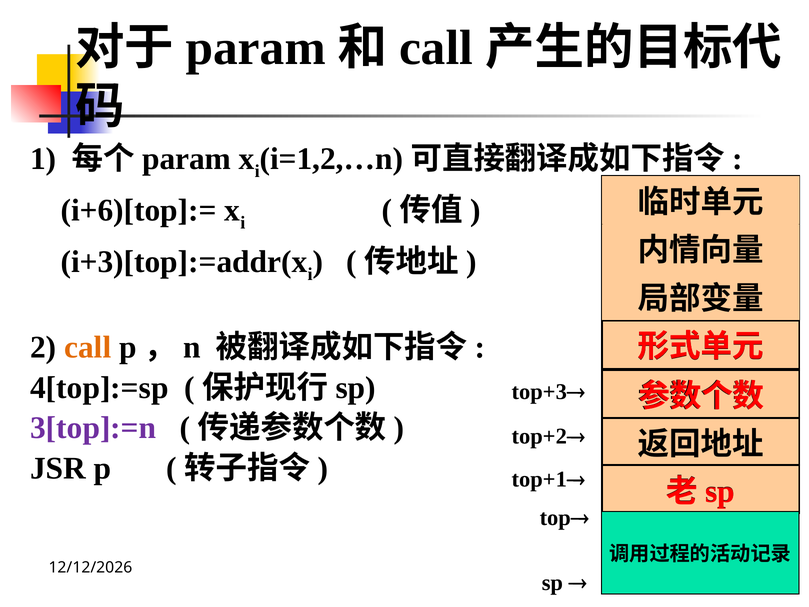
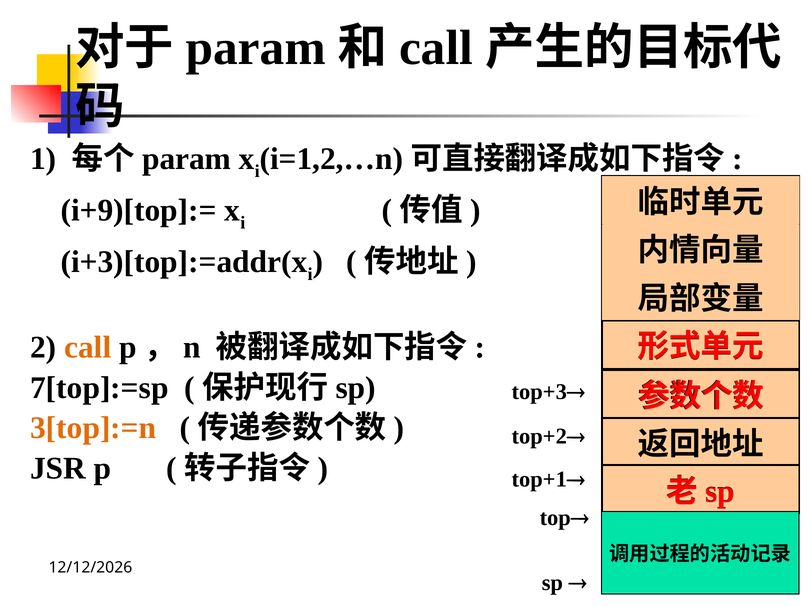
i+6)[top]:=: i+6)[top]:= -> i+9)[top]:= (139, 210)
4[top]:=sp: 4[top]:=sp -> 7[top]:=sp (99, 387)
3[top]:=n colour: purple -> orange (93, 428)
